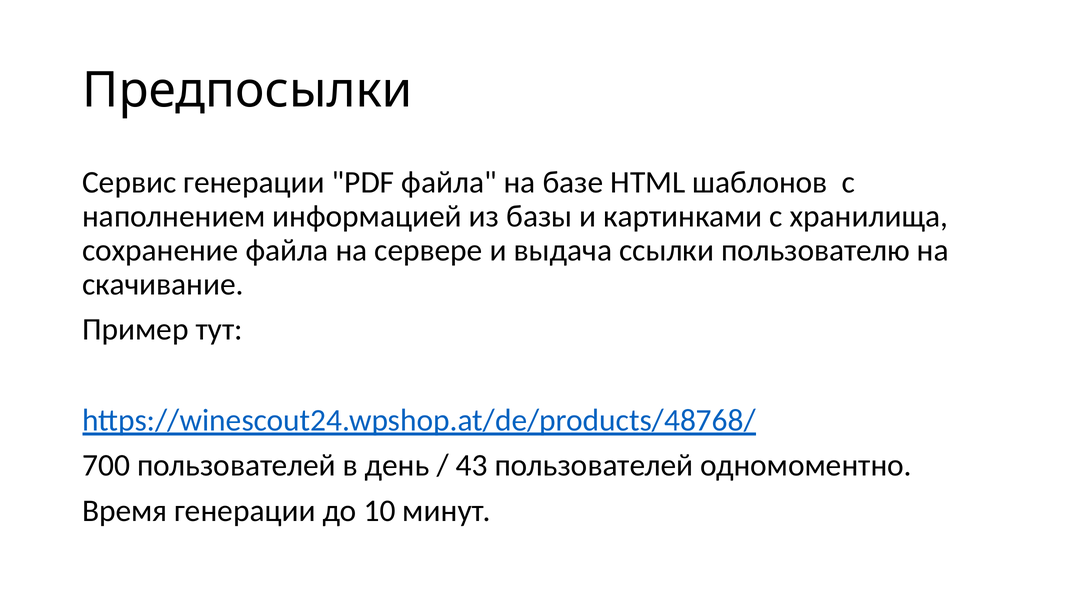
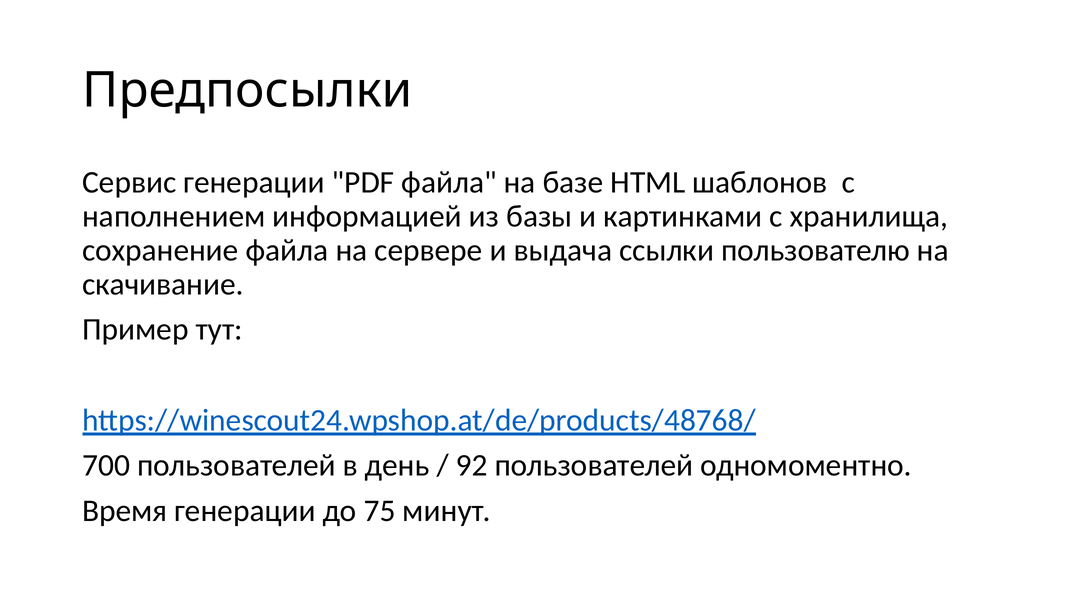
43: 43 -> 92 (472, 466)
10: 10 -> 75 (380, 511)
